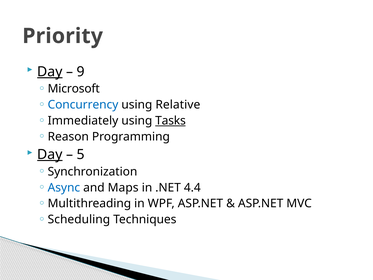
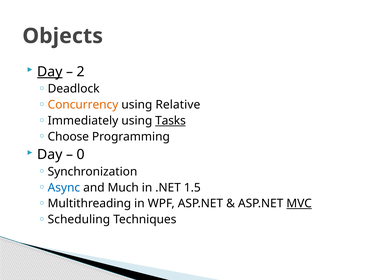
Priority: Priority -> Objects (63, 36)
9: 9 -> 2 (81, 72)
Microsoft: Microsoft -> Deadlock (74, 89)
Concurrency colour: blue -> orange (83, 105)
Reason: Reason -> Choose (68, 137)
Day underline: present -> none (50, 154)
5: 5 -> 0 (81, 154)
Maps: Maps -> Much (123, 187)
4.4: 4.4 -> 1.5 (192, 187)
MVC underline: none -> present (299, 203)
